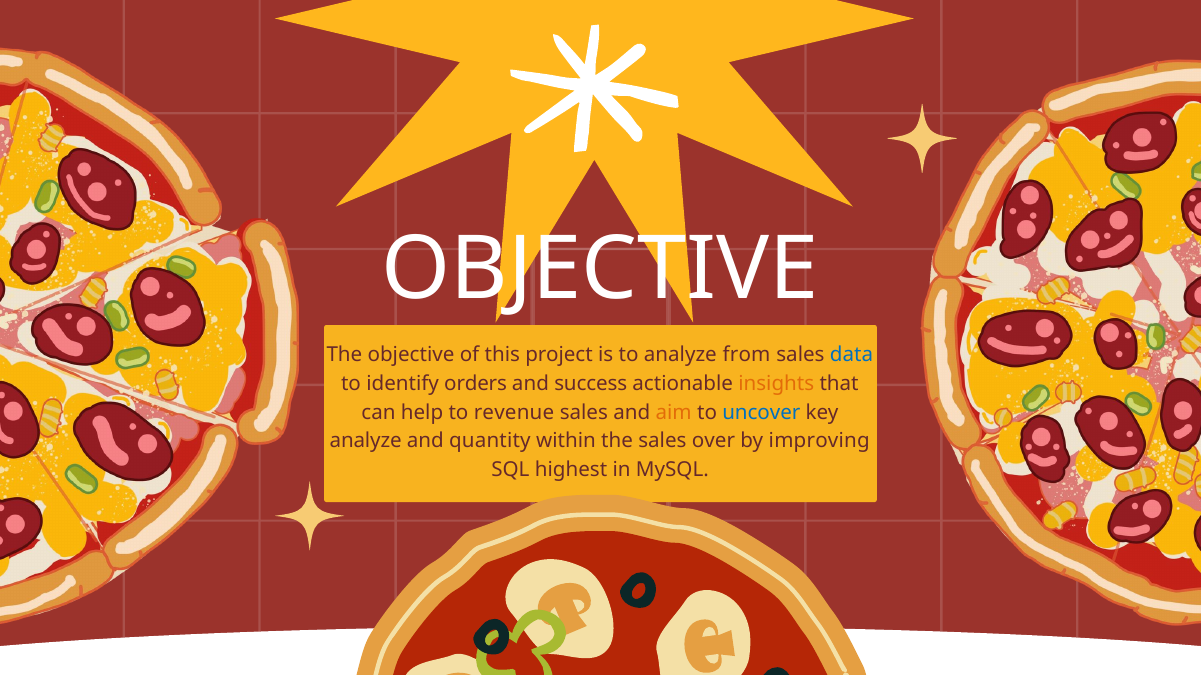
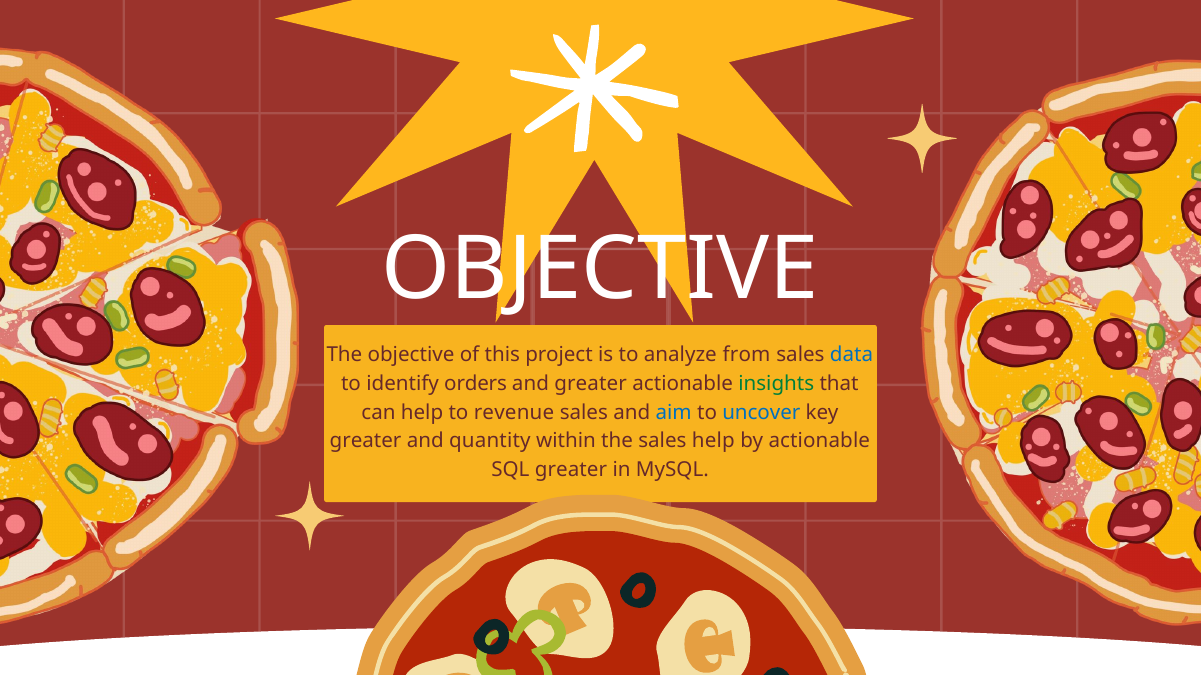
and success: success -> greater (591, 384)
insights colour: orange -> green (776, 384)
aim colour: orange -> blue (674, 413)
analyze: analyze -> greater (366, 441)
sales over: over -> help (713, 441)
by improving: improving -> actionable (819, 441)
SQL highest: highest -> greater (571, 470)
